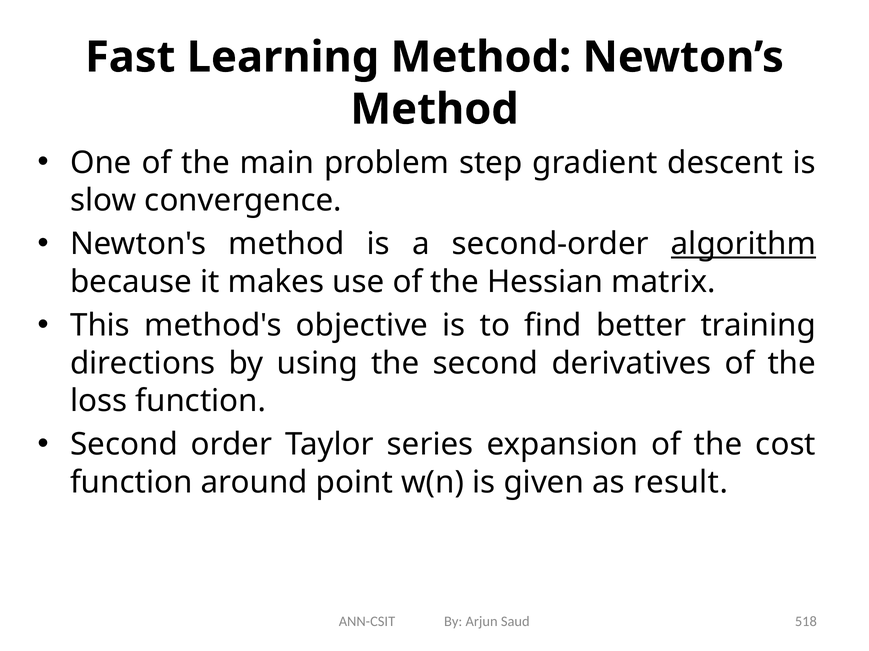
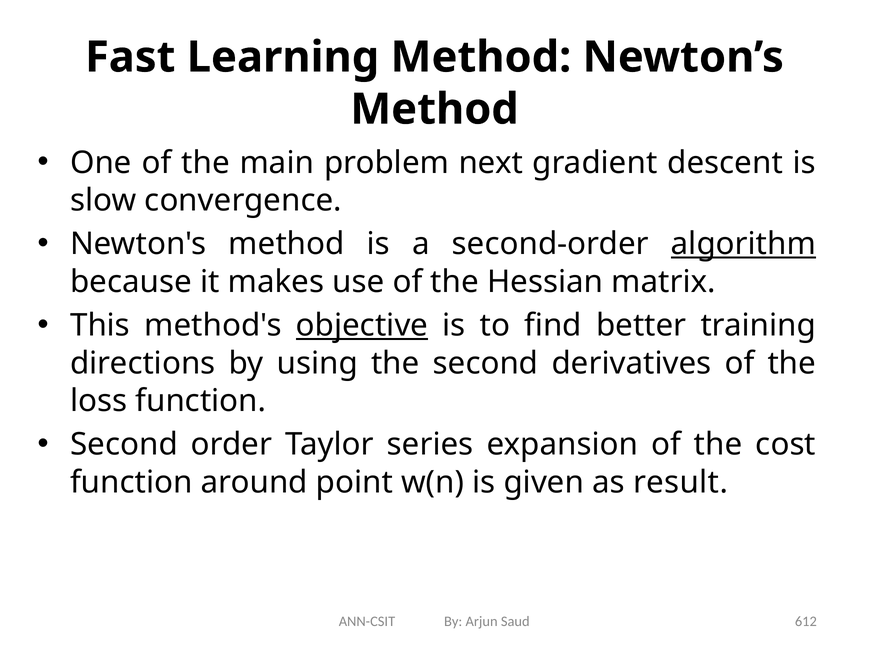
step: step -> next (491, 163)
objective underline: none -> present (362, 326)
518: 518 -> 612 (806, 622)
